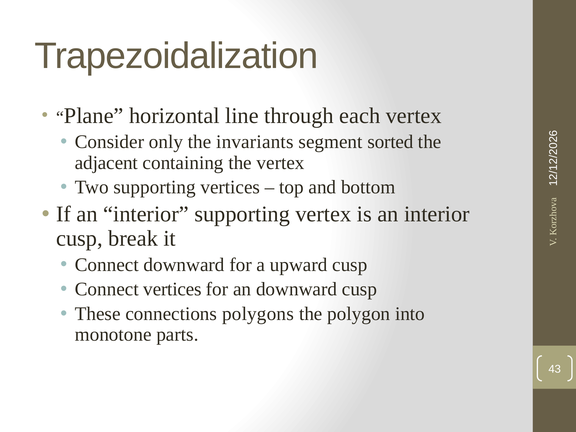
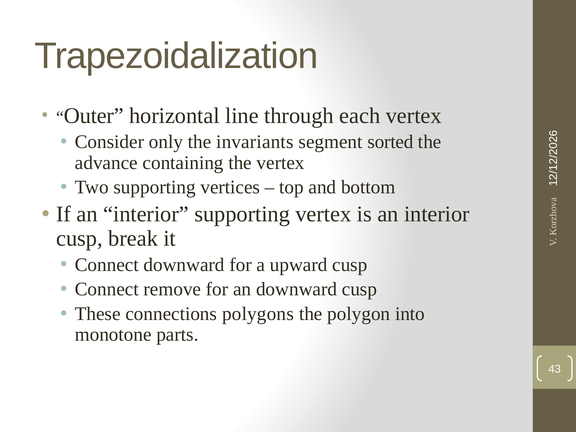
Plane: Plane -> Outer (94, 116)
adjacent: adjacent -> advance (106, 163)
Connect vertices: vertices -> remove (172, 289)
